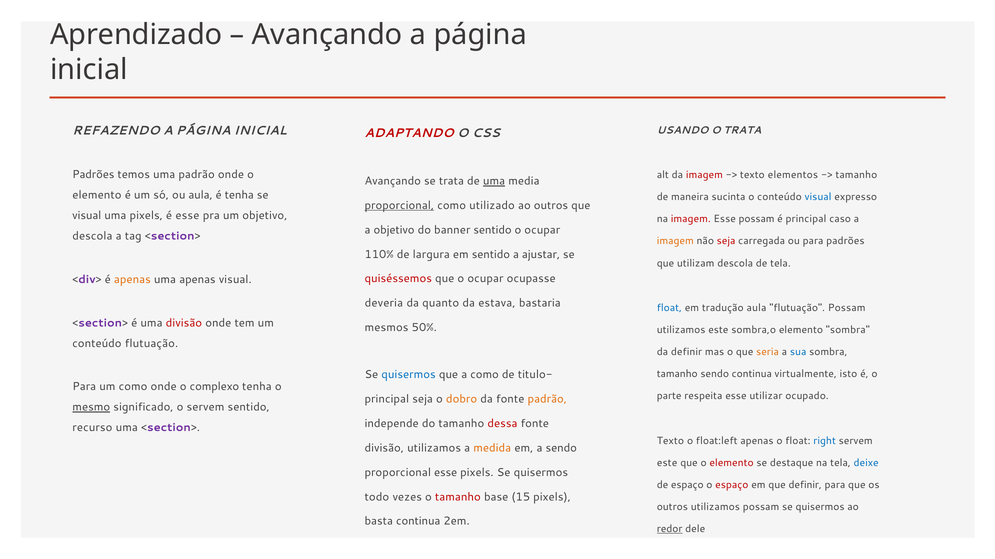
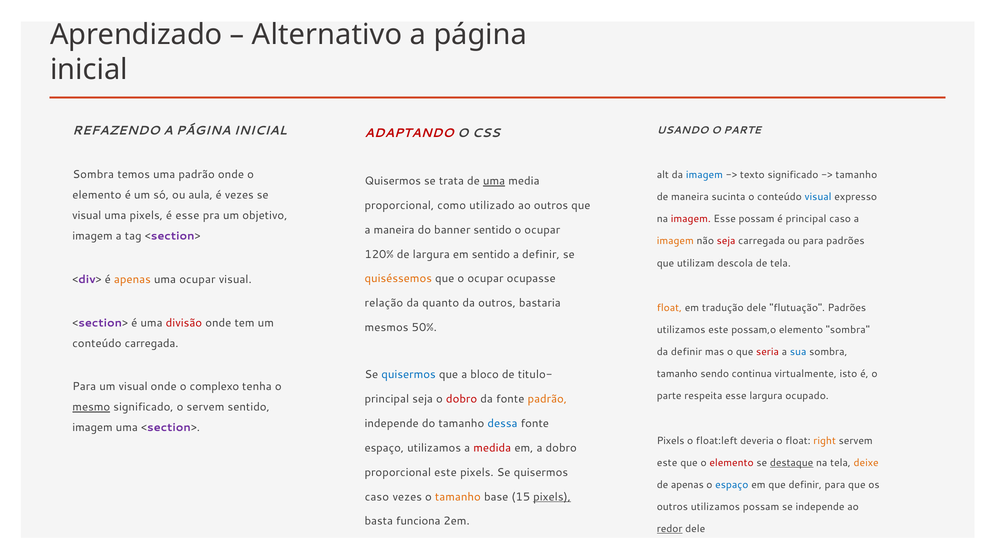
Avançando: Avançando -> Alternativo (327, 35)
USANDO O TRATA: TRATA -> PARTE (742, 130)
Padrões: Padrões -> Sombra (93, 175)
imagem colour: red -> blue (704, 175)
texto elementos: elementos -> significado (793, 175)
Avançando: Avançando -> Quisermos (393, 181)
é tenha: tenha -> vezes (239, 195)
proporcional underline: present -> none (399, 206)
a objetivo: objetivo -> maneira (394, 230)
descola: descola -> imagem (93, 237)
110%: 110% -> 120% (379, 255)
a ajustar: ajustar -> definir (541, 255)
quiséssemos colour: red -> orange (398, 279)
uma apenas: apenas -> ocupar (197, 280)
deveria: deveria -> relação (384, 303)
da estava: estava -> outros (497, 303)
float colour: blue -> orange (669, 308)
tradução aula: aula -> dele (757, 308)
flutuação Possam: Possam -> Padrões (847, 308)
sombra,o: sombra,o -> possam,o (754, 330)
conteúdo flutuação: flutuação -> carregada (152, 344)
seria colour: orange -> red (768, 352)
a como: como -> bloco (485, 375)
um como: como -> visual (133, 387)
esse utilizar: utilizar -> largura (766, 396)
dobro colour: orange -> red (462, 400)
dessa colour: red -> blue (502, 424)
recurso: recurso -> imagem (93, 428)
Texto: Texto -> Pixels (671, 441)
float:left apenas: apenas -> deveria (757, 441)
right colour: blue -> orange (825, 441)
divisão: divisão -> espaço (384, 448)
medida colour: orange -> red (492, 448)
a sendo: sendo -> dobro (561, 448)
destaque underline: none -> present (792, 463)
deixe colour: blue -> orange (866, 463)
proporcional esse: esse -> este (446, 473)
de espaço: espaço -> apenas (687, 485)
espaço colour: red -> blue (732, 485)
todo: todo -> caso (377, 497)
tamanho colour: red -> orange (458, 497)
pixels underline: none -> present (552, 497)
possam se quisermos: quisermos -> independe (820, 507)
basta continua: continua -> funciona (418, 522)
